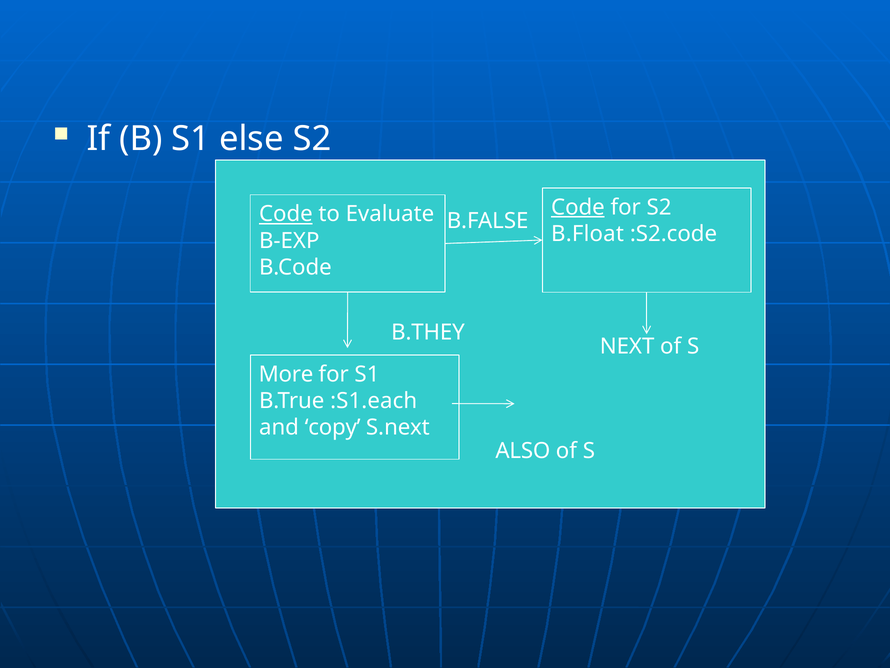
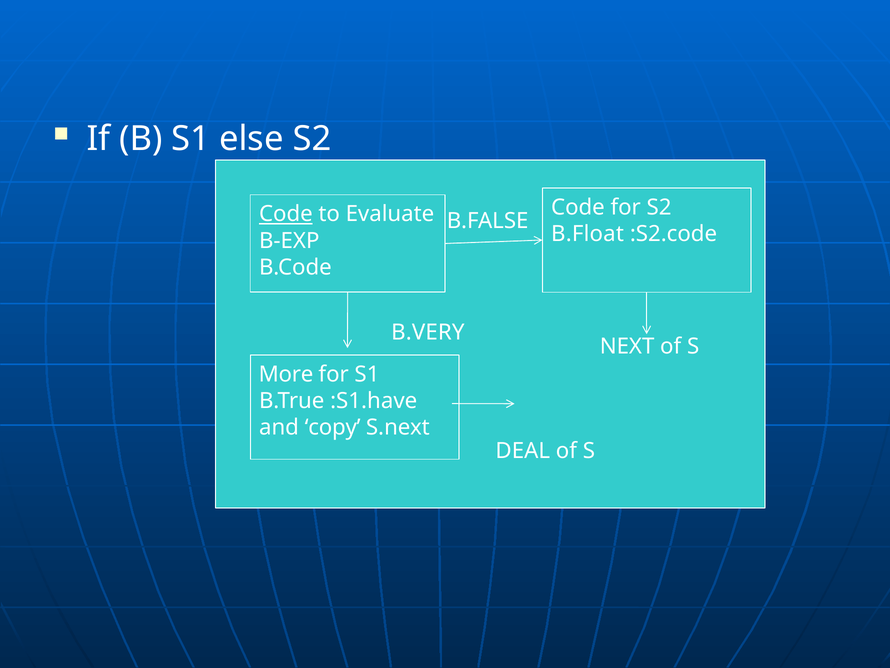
Code underline: present -> none (578, 207)
B.THEY: B.THEY -> B.VERY (428, 332)
:S1.each: :S1.each -> :S1.have (374, 401)
ALSO: ALSO -> DEAL (523, 450)
